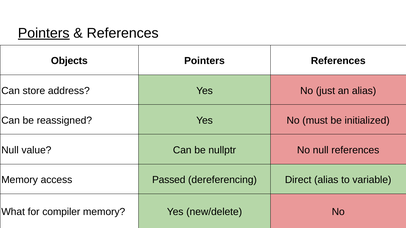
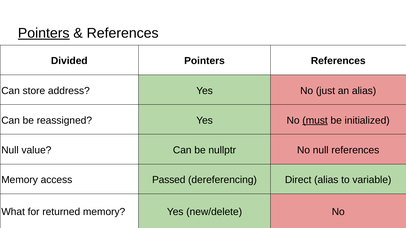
Objects: Objects -> Divided (69, 61)
must underline: none -> present (315, 121)
compiler: compiler -> returned (61, 212)
